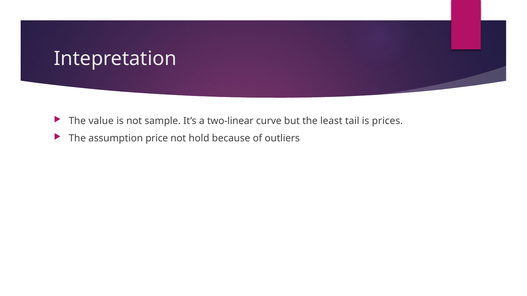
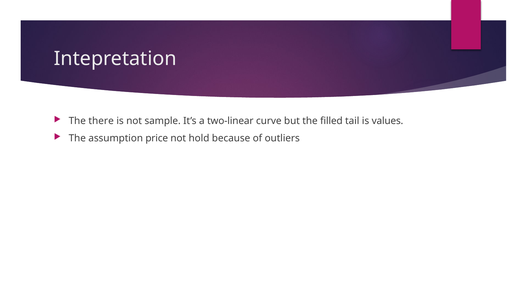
value: value -> there (101, 121)
least: least -> filled (331, 121)
prices: prices -> values (387, 121)
